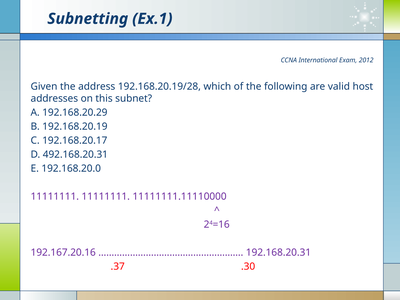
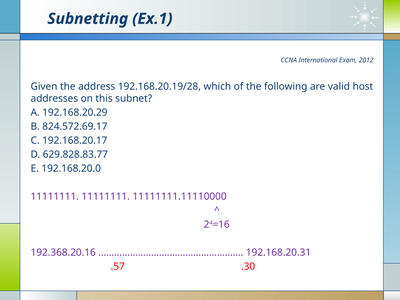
192.168.20.19: 192.168.20.19 -> 824.572.69.17 (75, 126)
492.168.20.31: 492.168.20.31 -> 629.828.83.77 (75, 154)
192.167.20.16: 192.167.20.16 -> 192.368.20.16 (63, 252)
.37: .37 -> .57 (118, 266)
